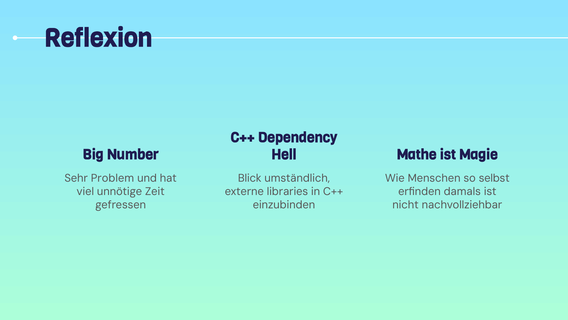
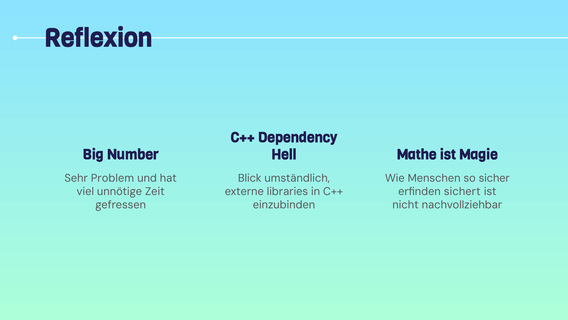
selbst: selbst -> sicher (494, 178)
damals: damals -> sichert (462, 191)
